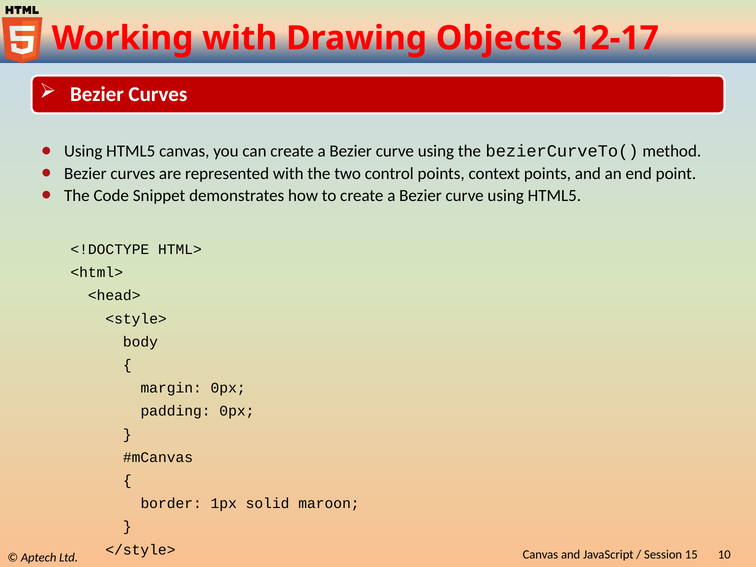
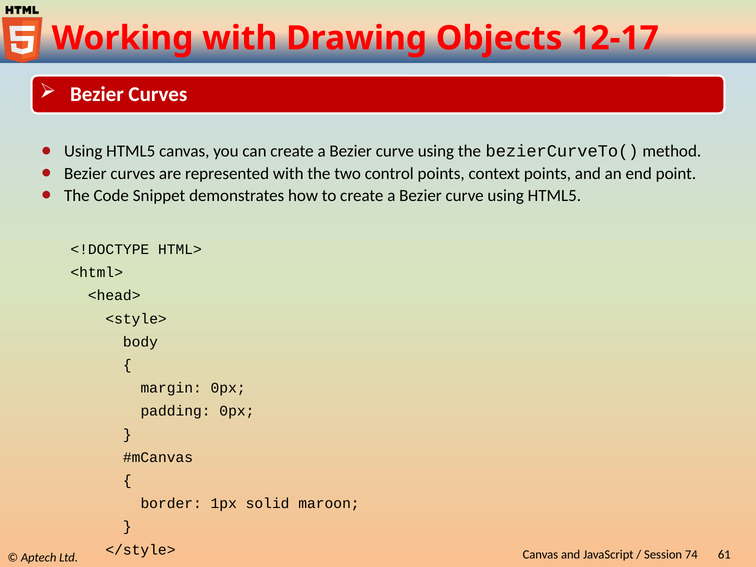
15: 15 -> 74 (691, 555)
10: 10 -> 61 (724, 554)
